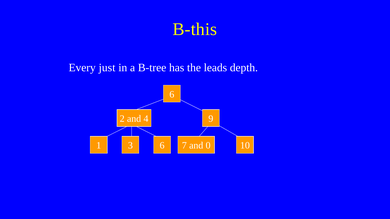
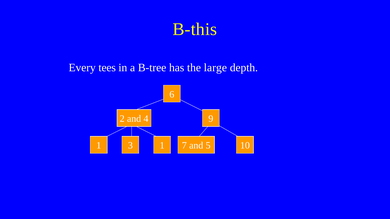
just: just -> tees (107, 68)
leads: leads -> large (215, 68)
3 6: 6 -> 1 (162, 146)
0: 0 -> 5 (208, 146)
